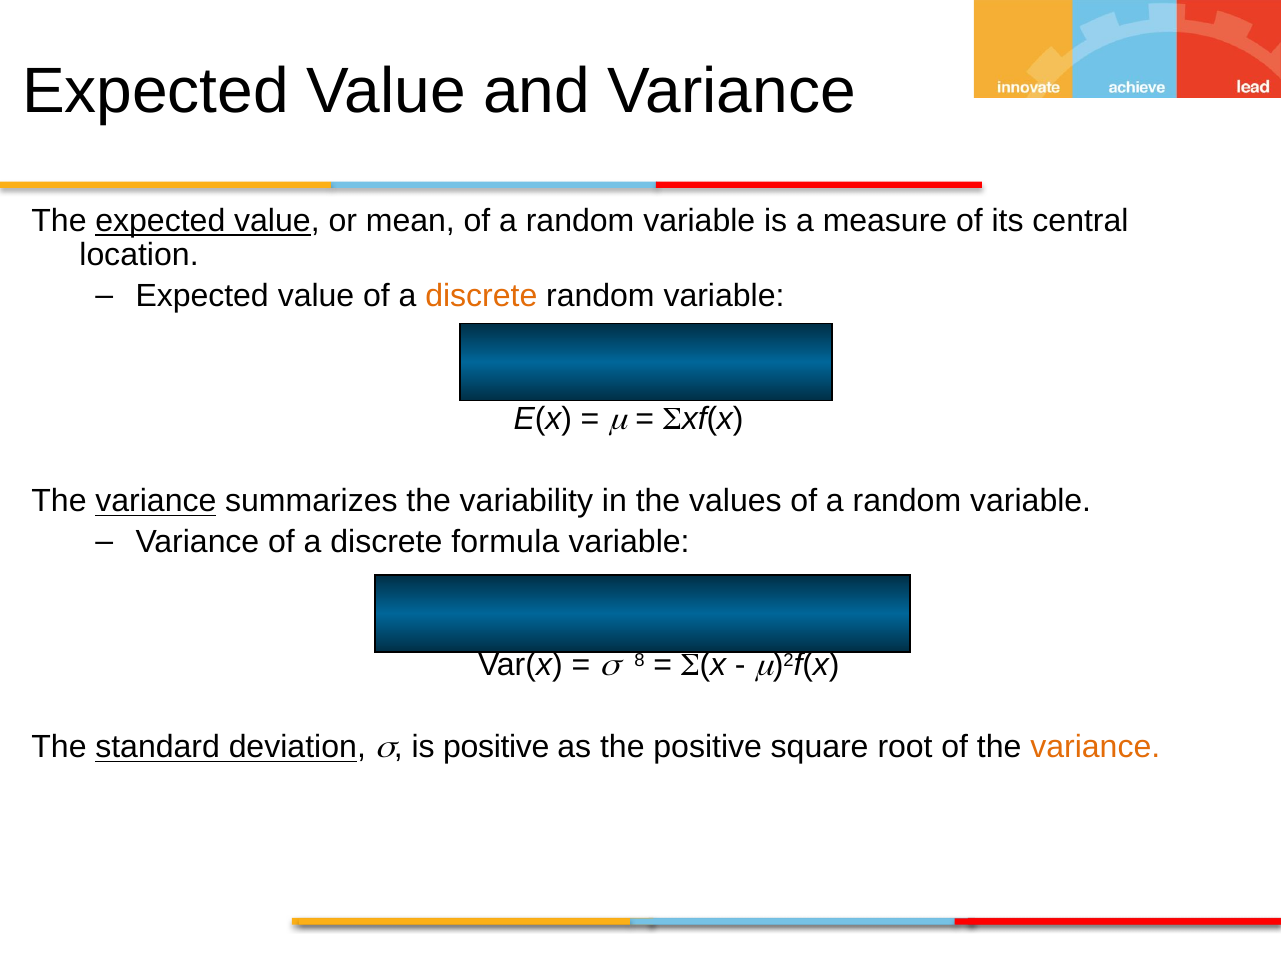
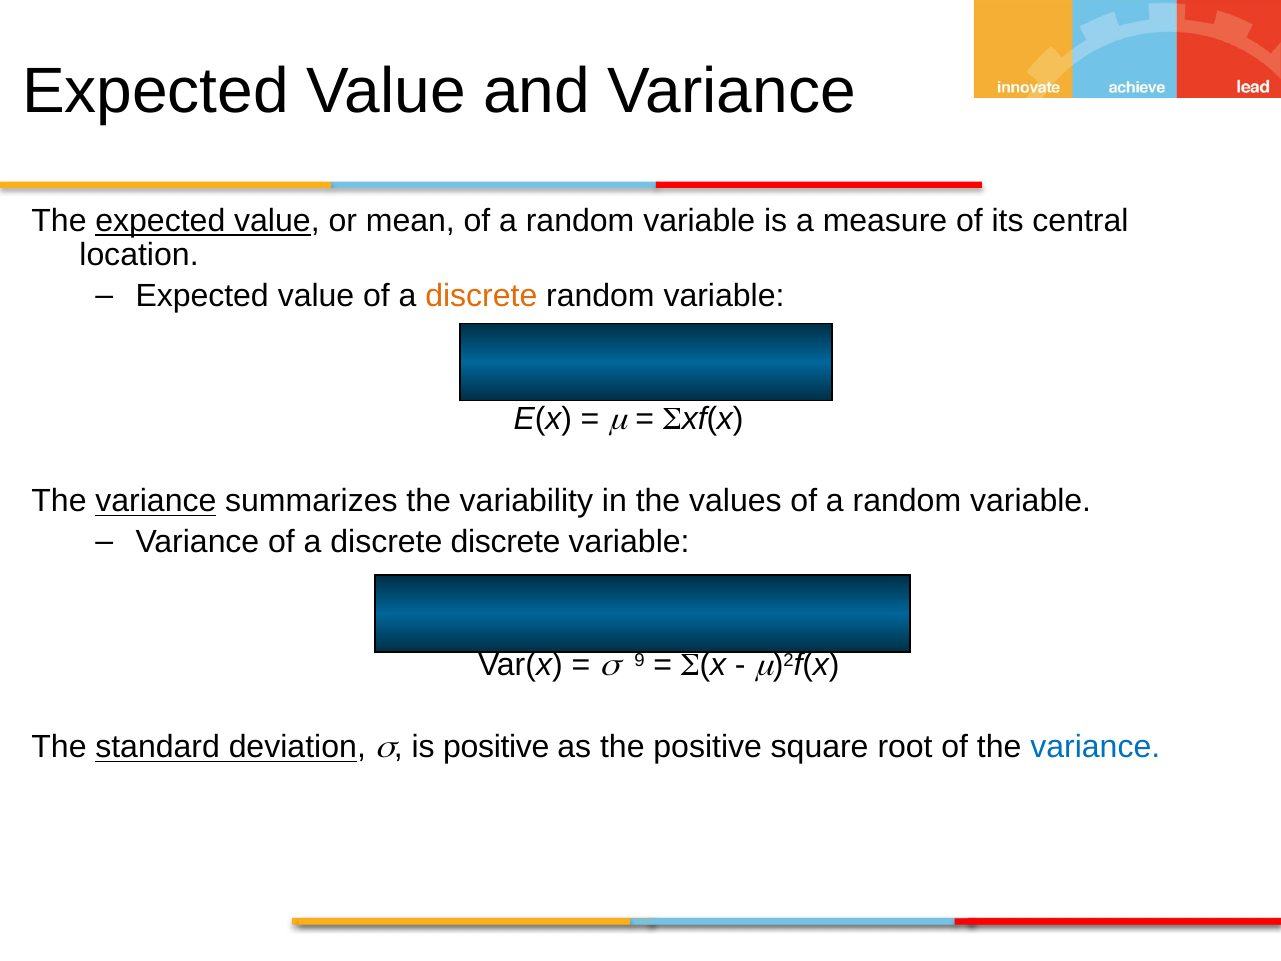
discrete formula: formula -> discrete (506, 542)
8: 8 -> 9 (639, 660)
variance colour: orange -> blue (1095, 747)
